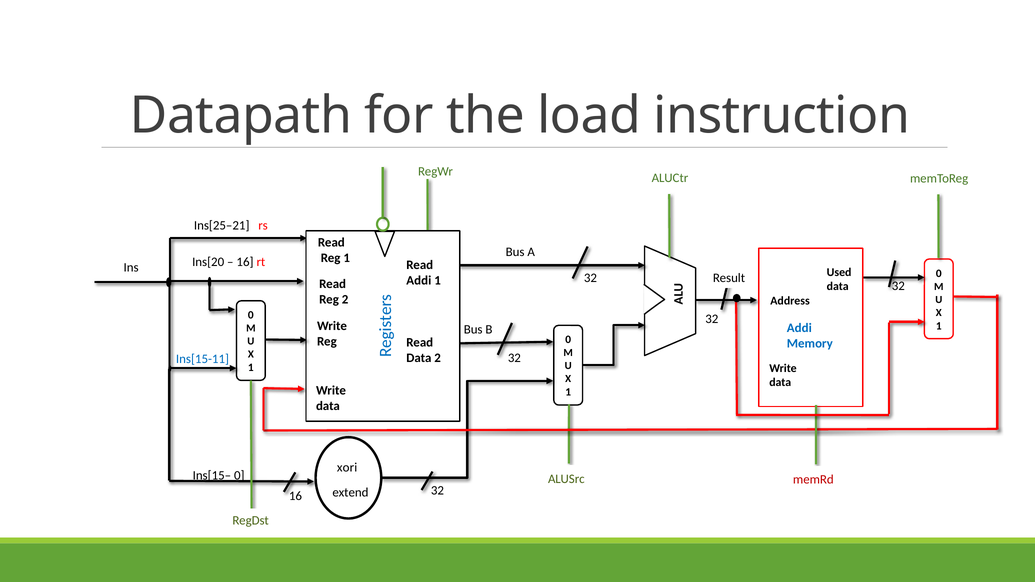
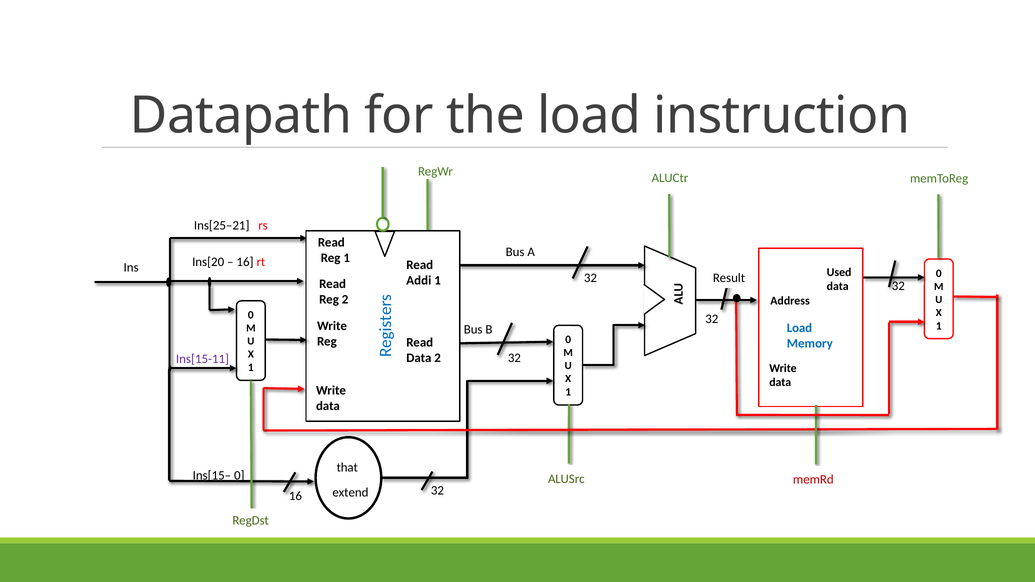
Addi: Addi -> Load (799, 328)
Ins[15-11 colour: blue -> purple (202, 359)
xori: xori -> that (347, 467)
